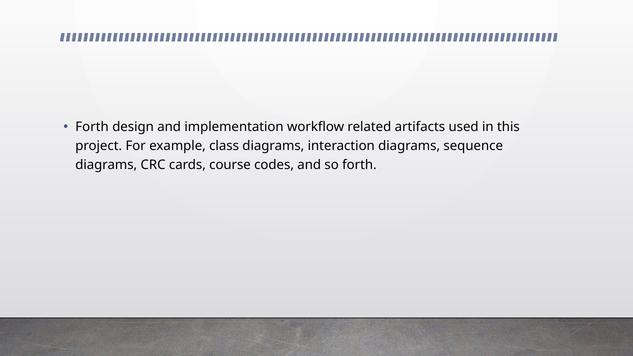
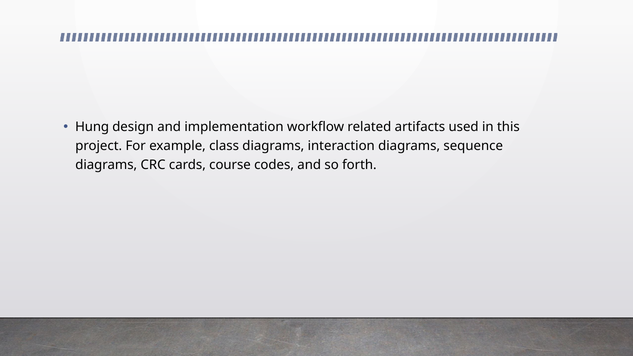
Forth: Forth -> Hung (92, 127)
